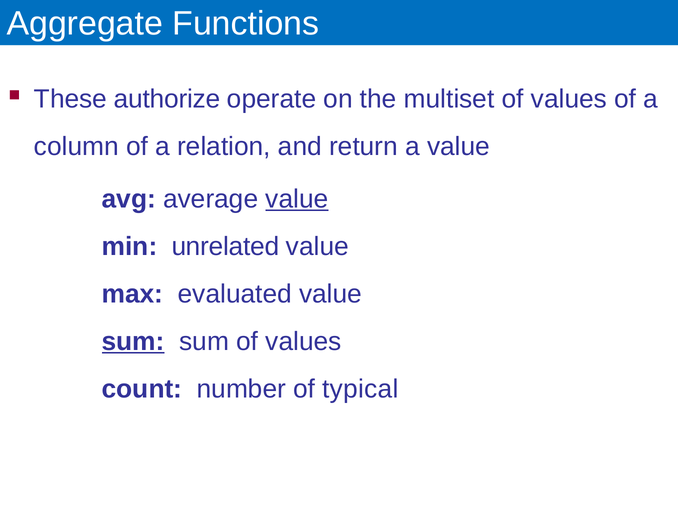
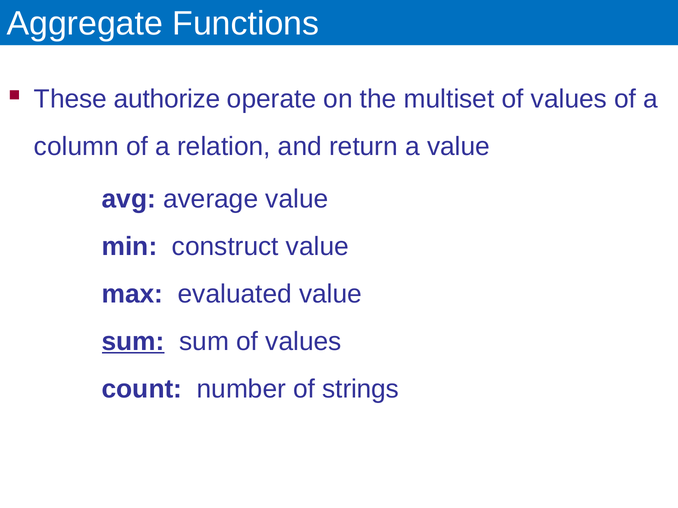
value underline: present -> none (297, 199)
unrelated: unrelated -> construct (225, 247)
typical: typical -> strings (361, 389)
